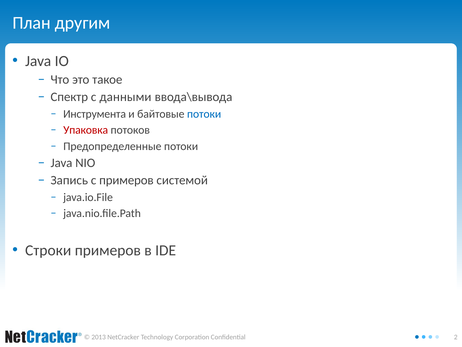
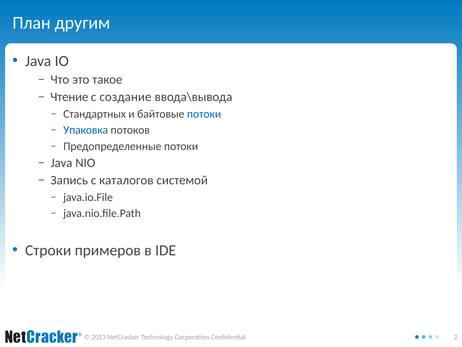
Спектр: Спектр -> Чтение (69, 97)
данными: данными -> создание (125, 97)
Инструмента: Инструмента -> Стандартных (95, 114)
Упаковка colour: red -> blue (86, 130)
с примеров: примеров -> каталогов (126, 180)
